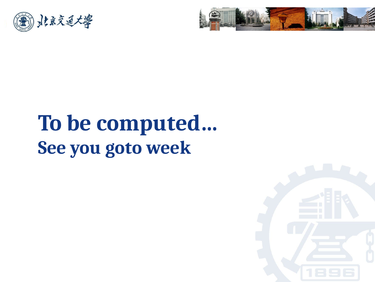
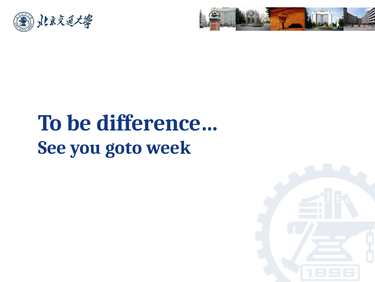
computed…: computed… -> difference… (157, 123)
